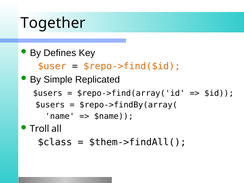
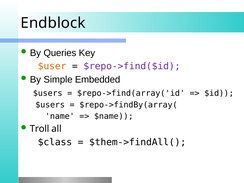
Together: Together -> Endblock (53, 23)
Defines: Defines -> Queries (60, 53)
$repo->find($id colour: orange -> purple (132, 66)
Replicated: Replicated -> Embedded (98, 80)
